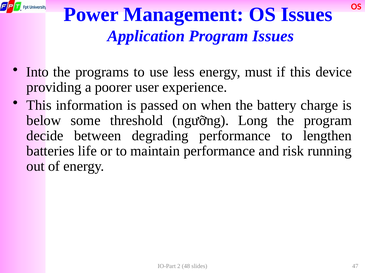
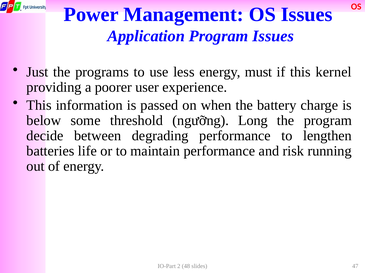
Into: Into -> Just (37, 72)
device: device -> kernel (334, 72)
